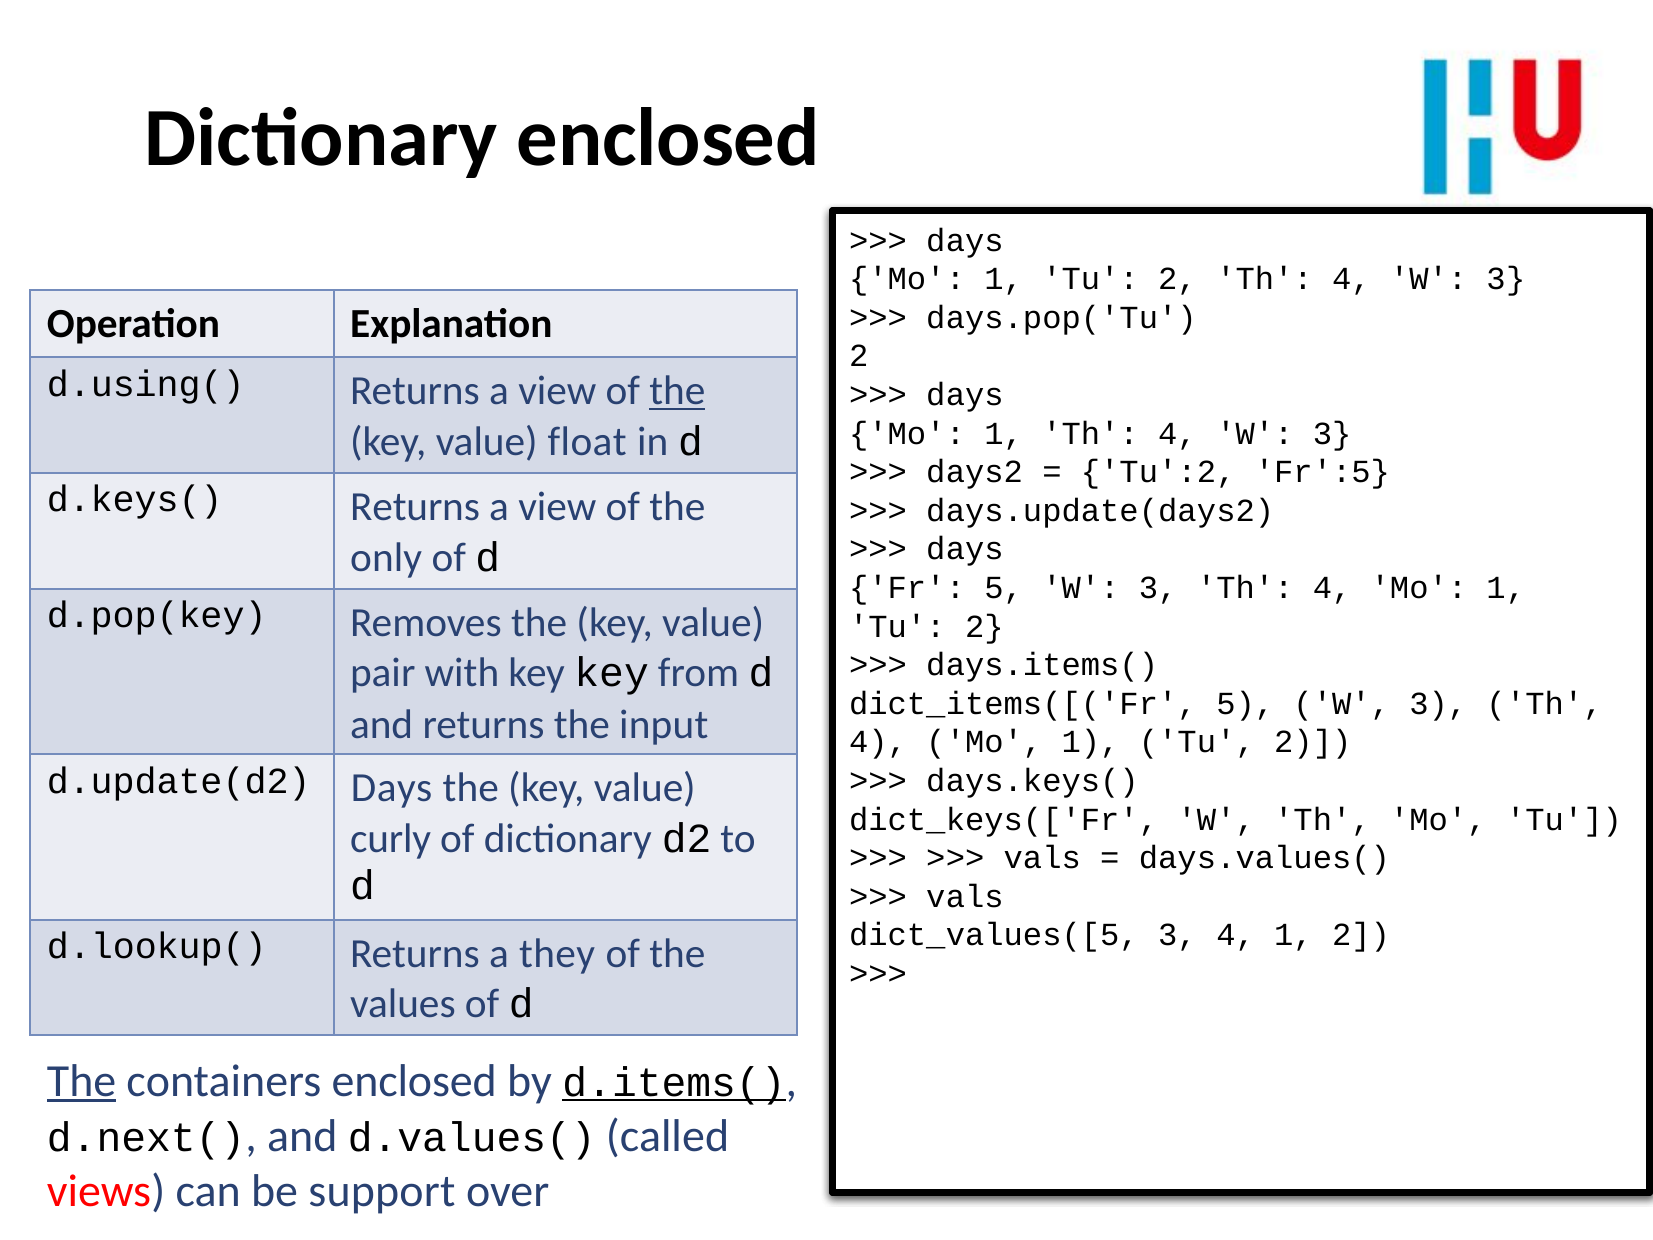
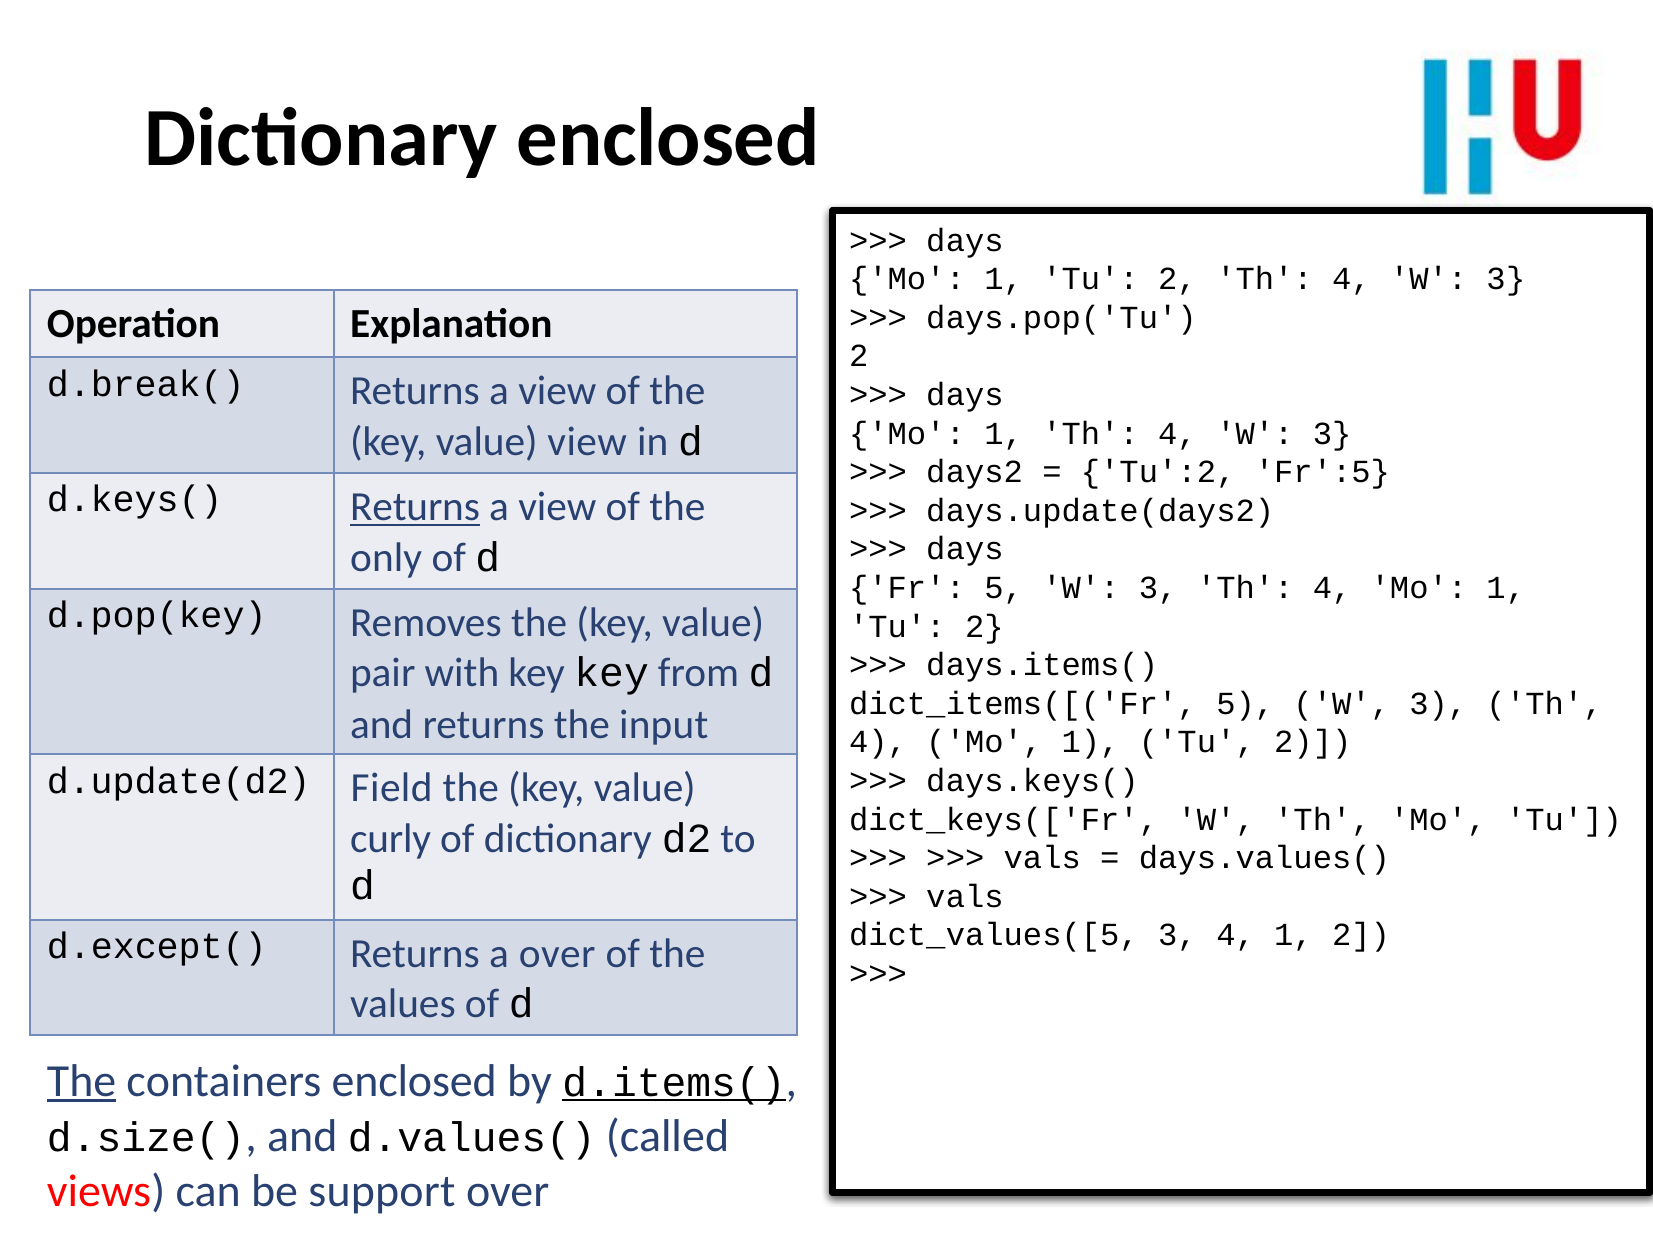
d.using(: d.using( -> d.break( (146, 384)
the underline: present -> none (677, 391)
value float: float -> view (587, 442)
Returns underline: none -> present (415, 507)
d.update(d2 Days: Days -> Field (392, 788)
d.lookup(: d.lookup( -> d.except( (157, 946)
a they: they -> over (557, 953)
d.next(: d.next( -> d.size( (146, 1137)
